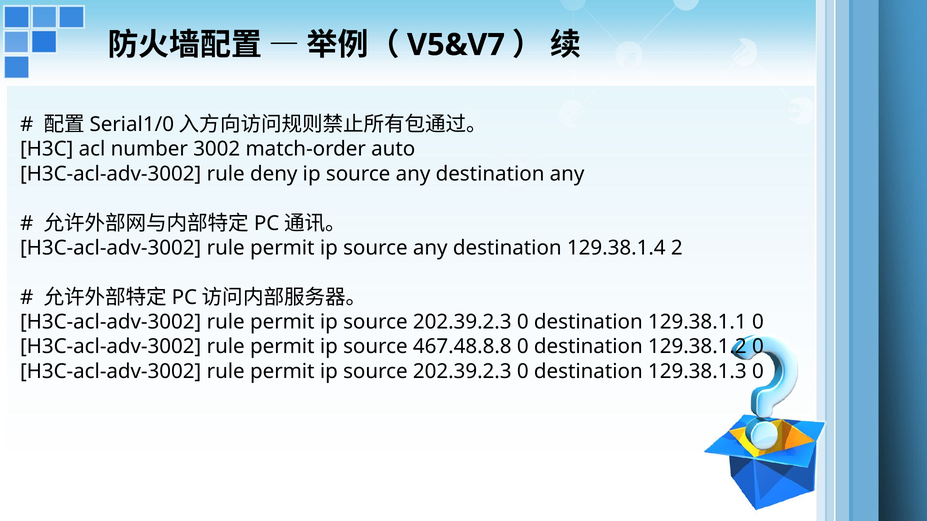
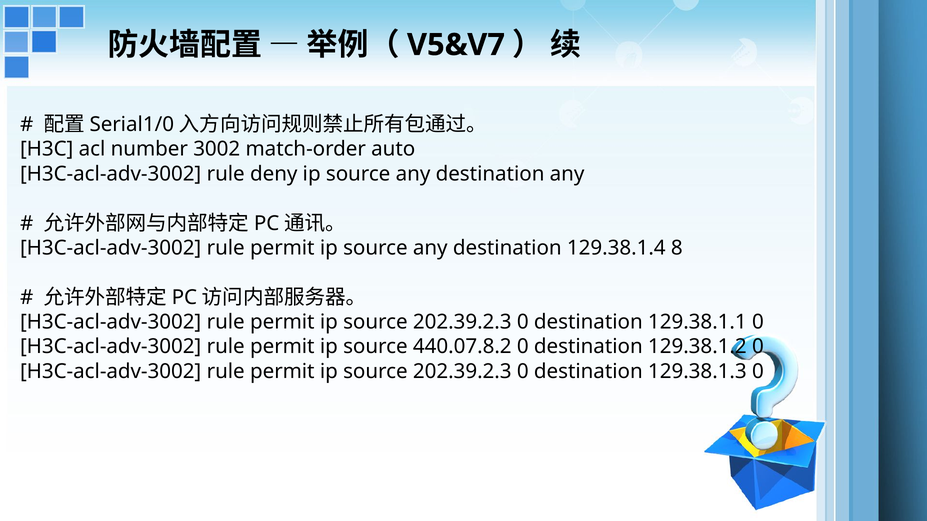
2: 2 -> 8 (677, 248)
467.48.8.8: 467.48.8.8 -> 440.07.8.2 (462, 347)
